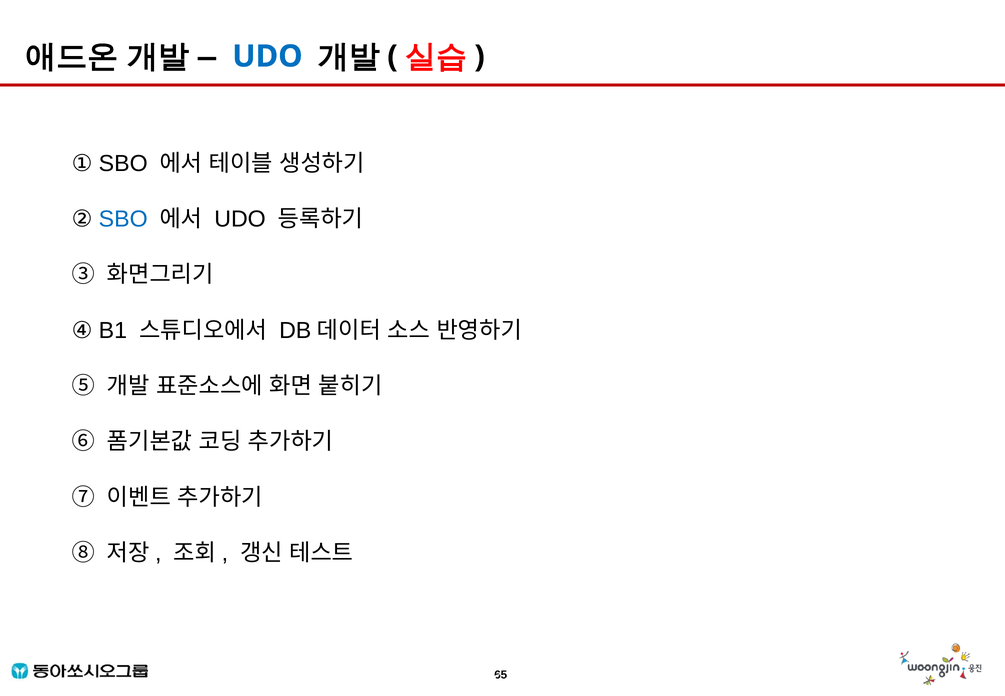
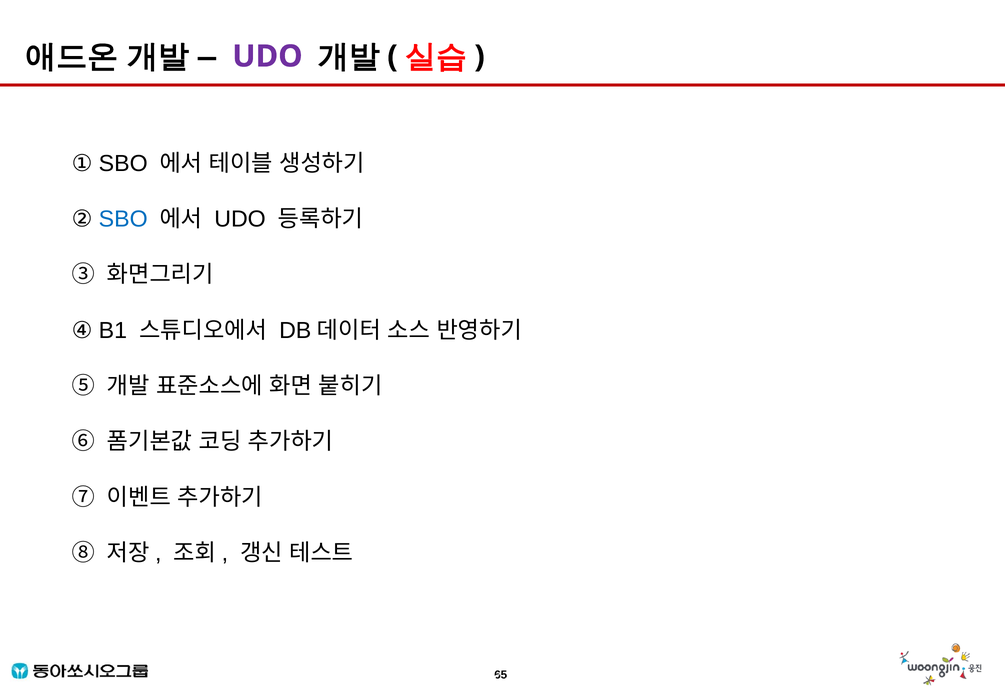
UDO colour: blue -> purple (267, 56)
